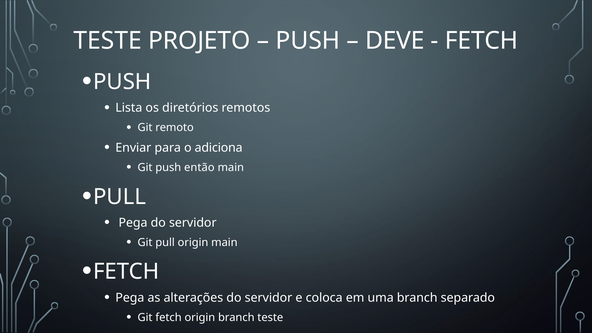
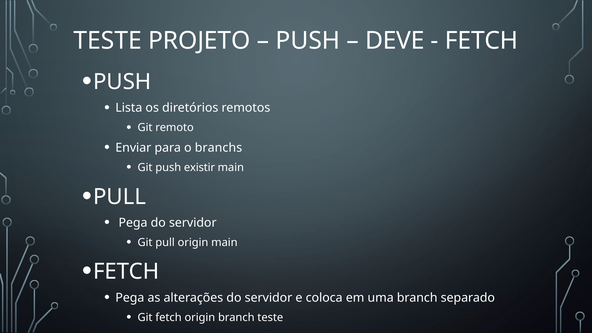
adiciona: adiciona -> branchs (218, 148)
então: então -> existir (199, 168)
